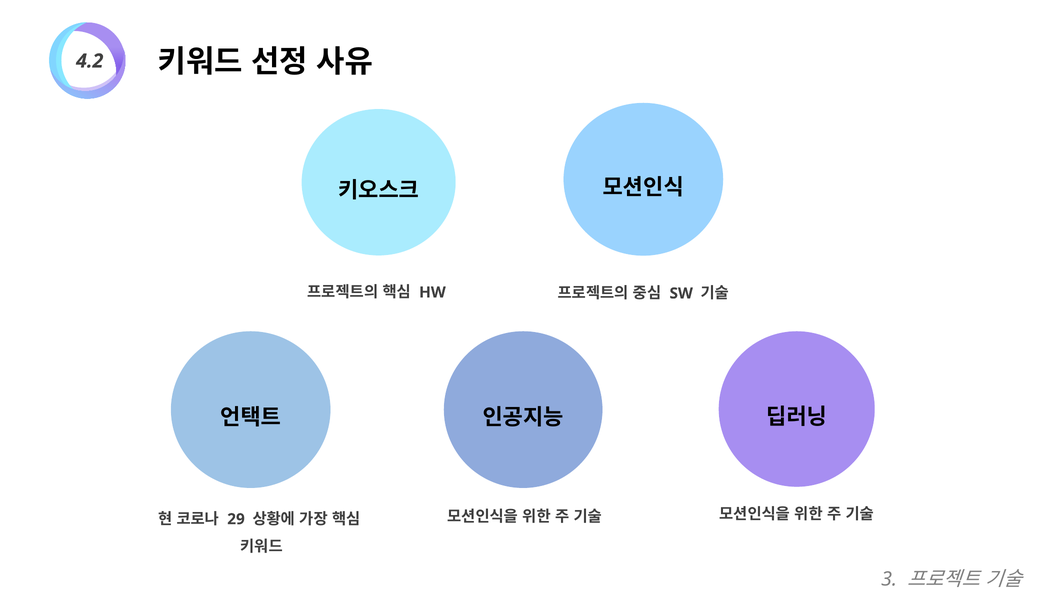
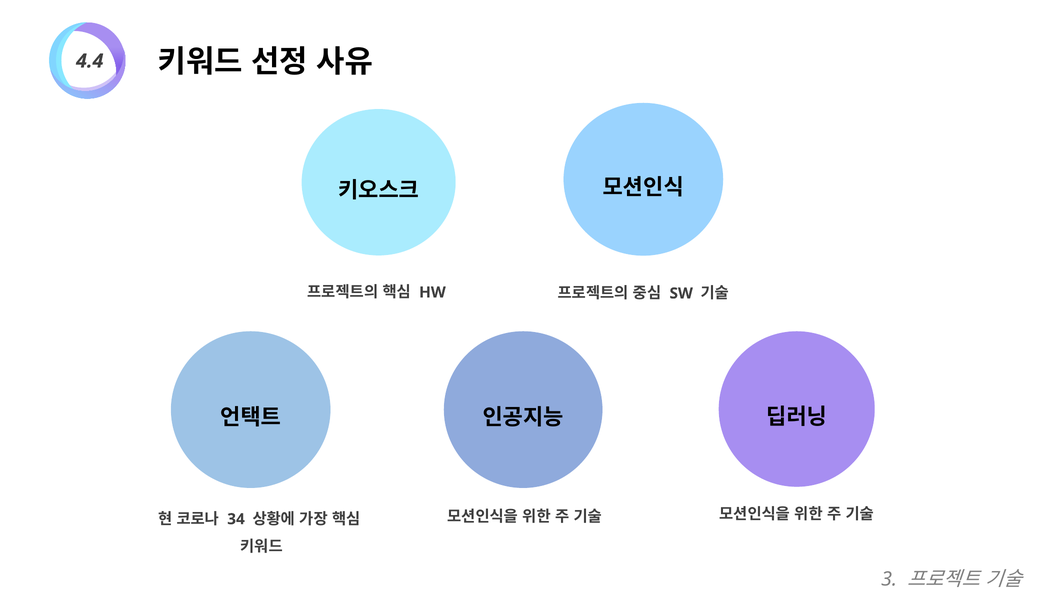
4.2: 4.2 -> 4.4 (90, 61)
29: 29 -> 34 (236, 519)
